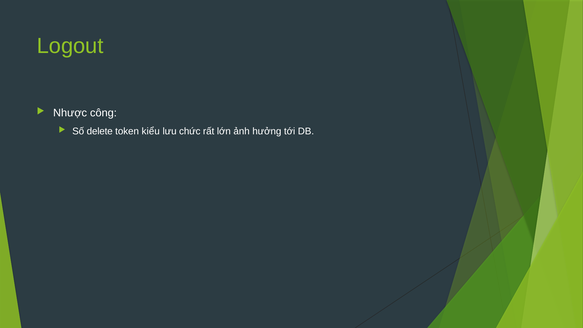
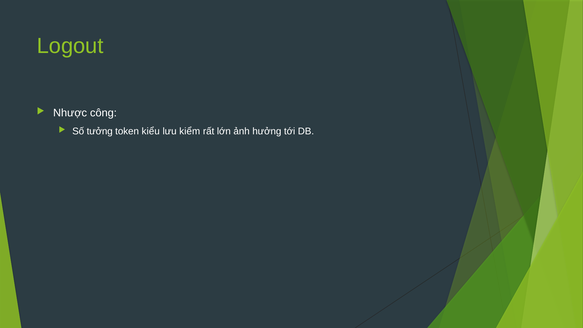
delete: delete -> tưởng (100, 131)
chức: chức -> kiểm (190, 131)
